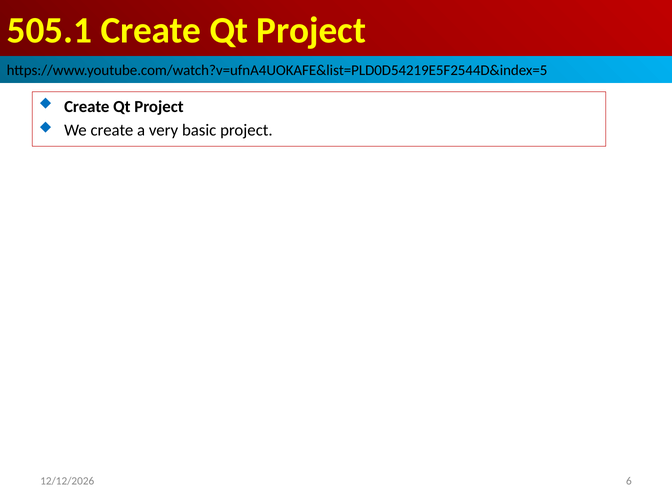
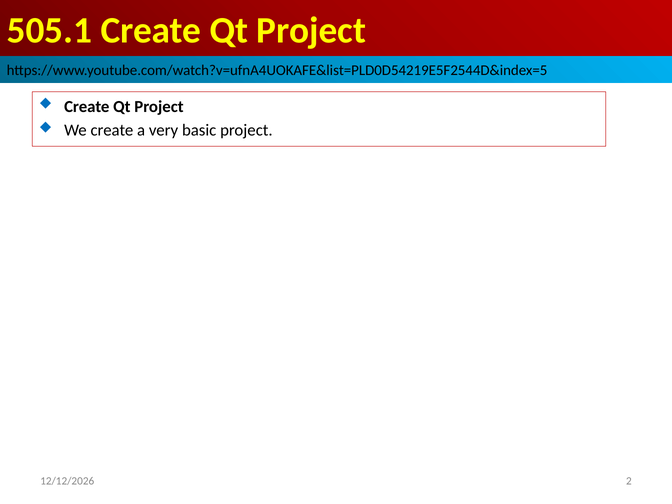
6: 6 -> 2 (629, 481)
